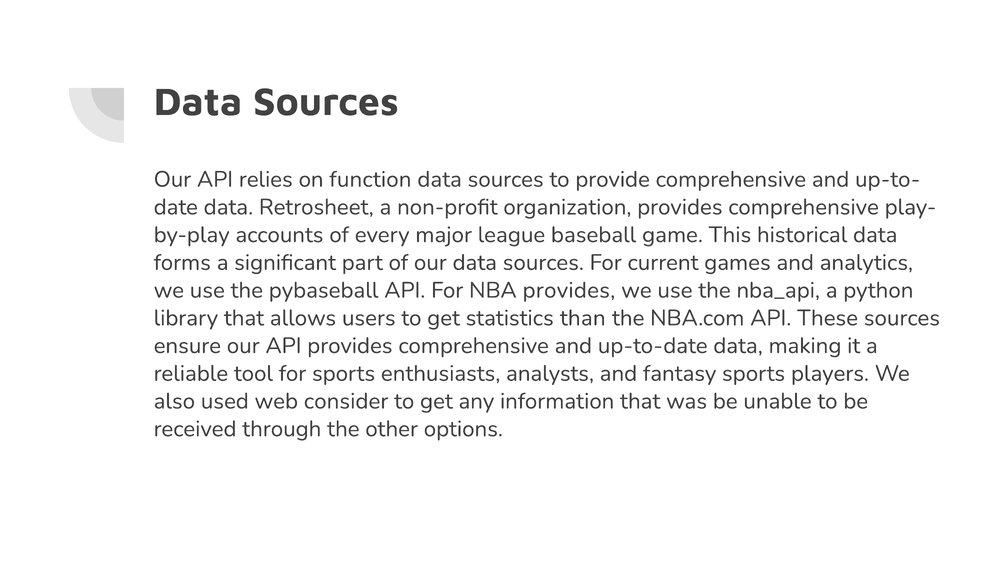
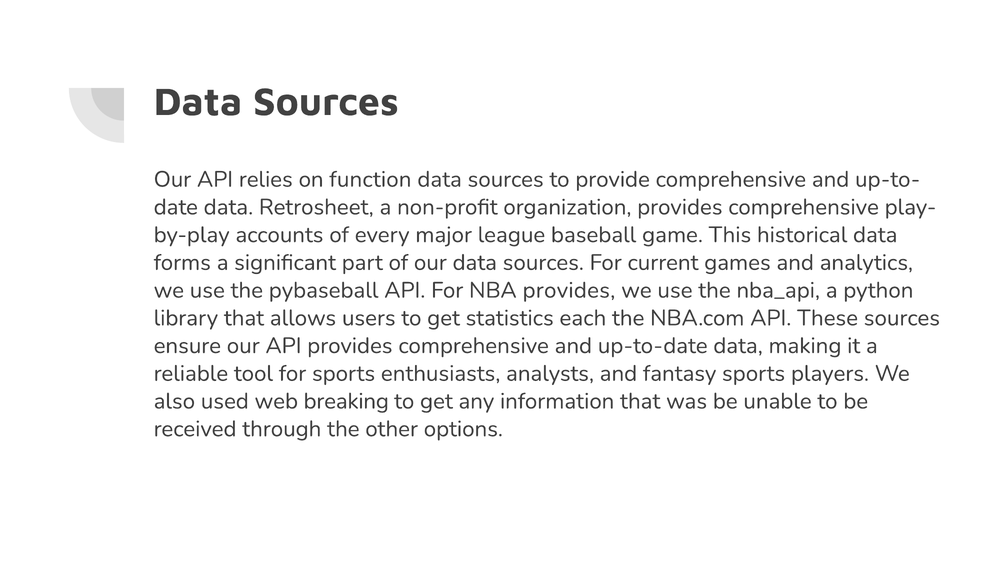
than: than -> each (583, 318)
consider: consider -> breaking (346, 401)
